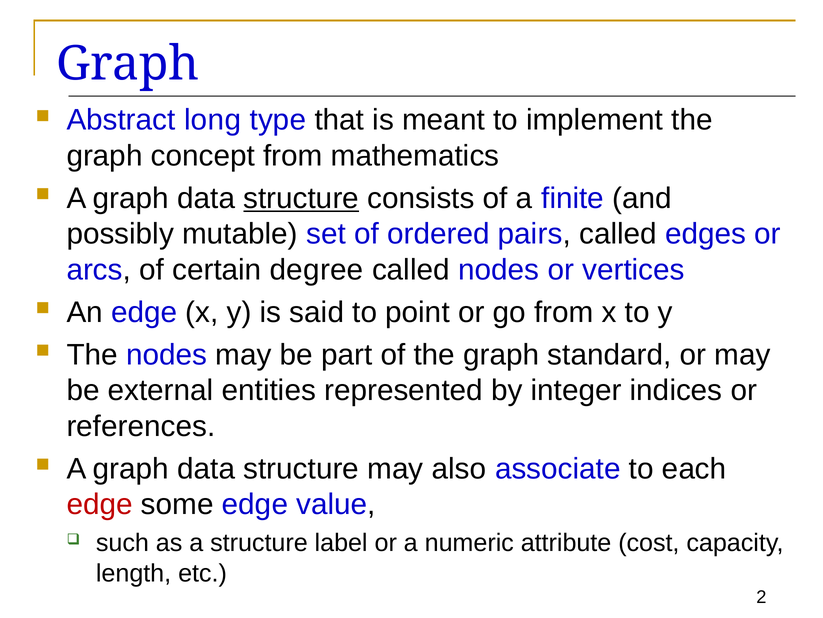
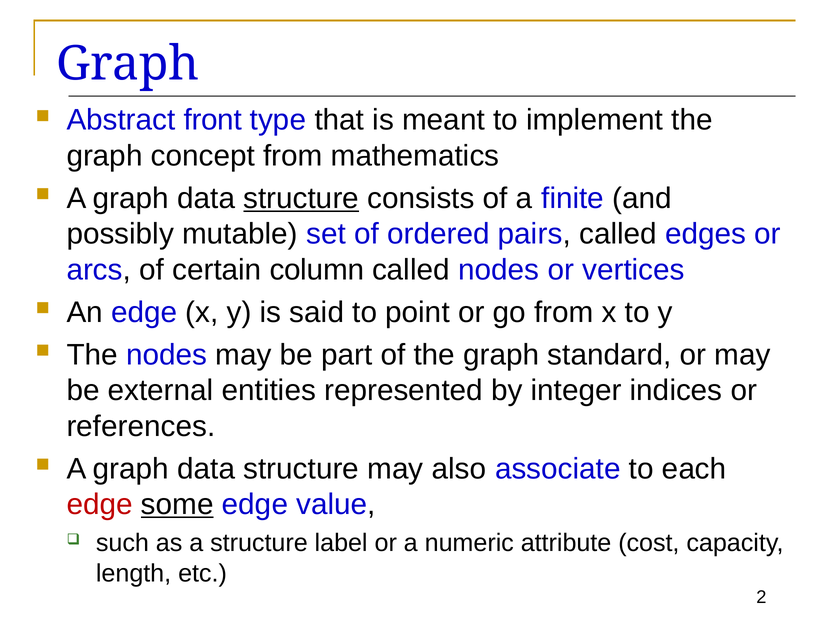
long: long -> front (213, 120)
degree: degree -> column (317, 269)
some underline: none -> present (177, 504)
